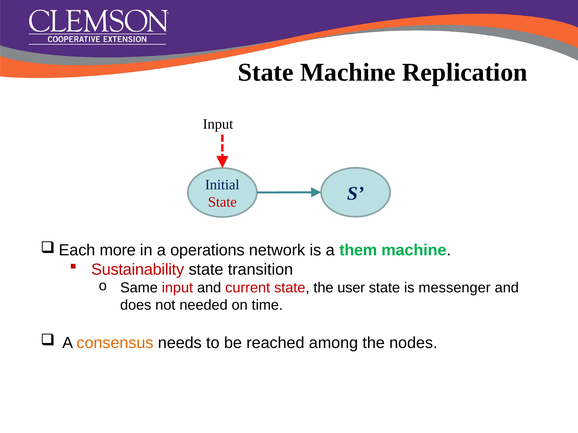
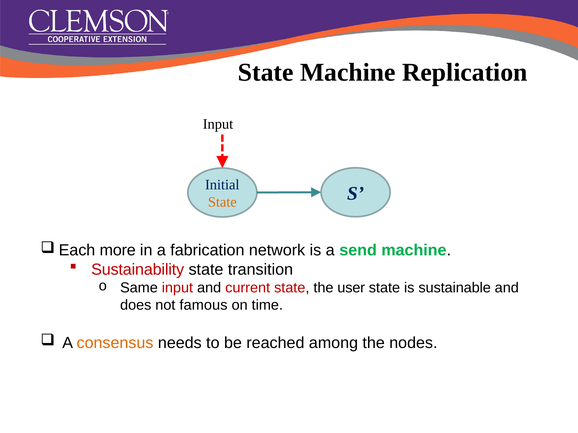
State colour: red -> orange (222, 202)
operations: operations -> fabrication (207, 251)
them: them -> send (358, 251)
messenger: messenger -> sustainable (455, 288)
needed: needed -> famous (203, 305)
